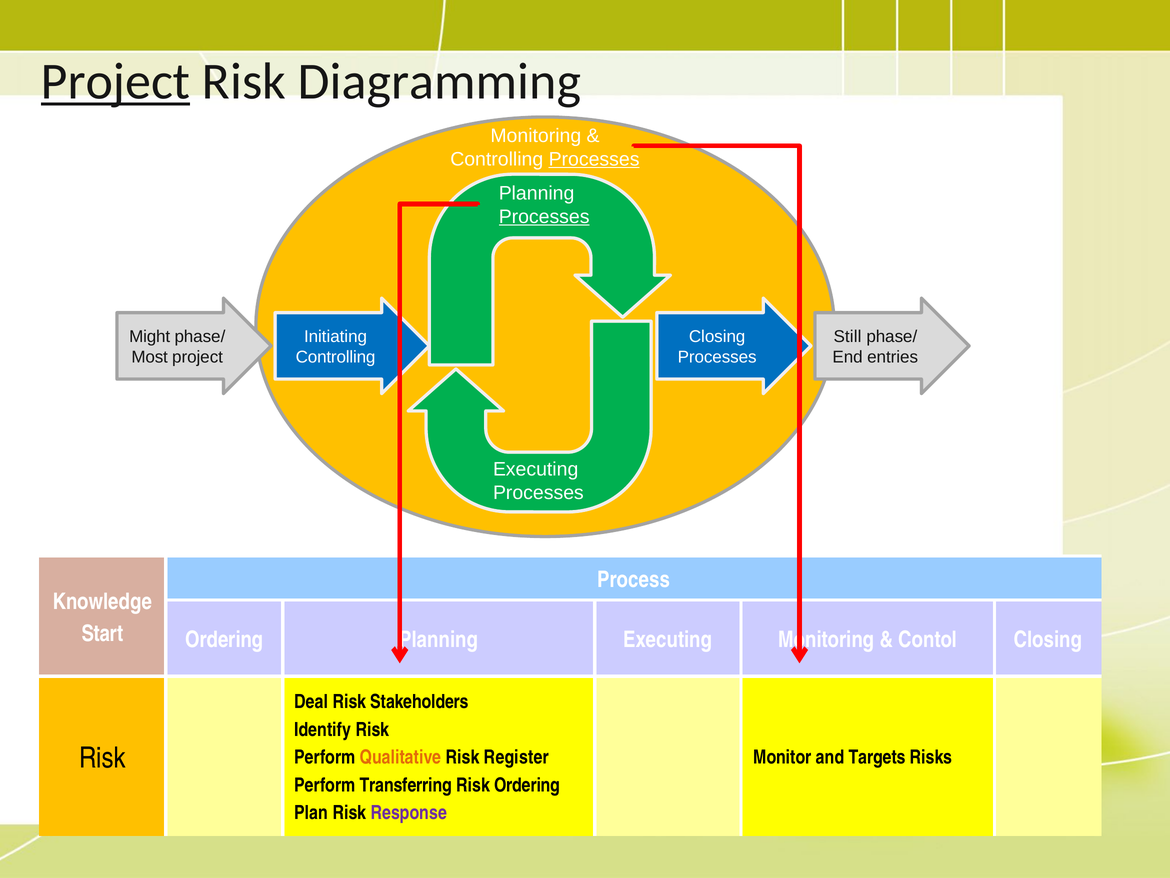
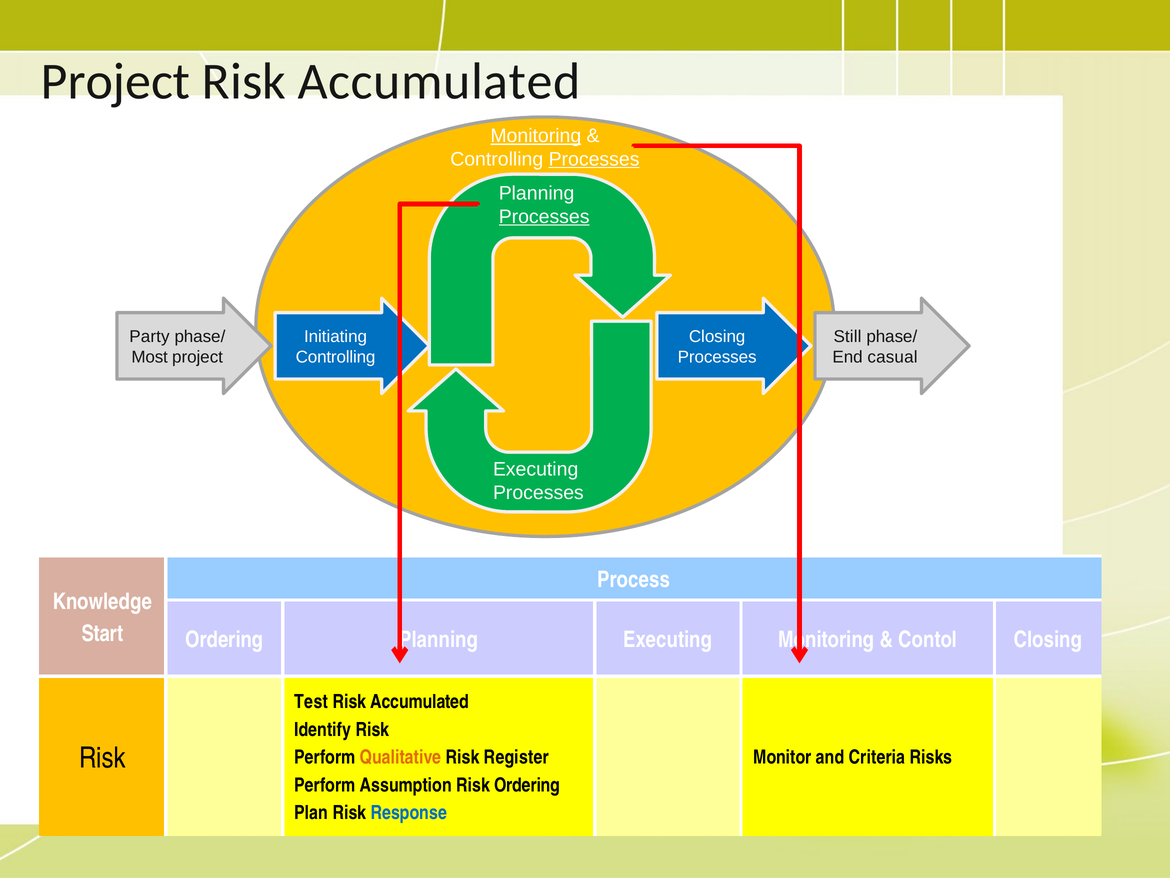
Project underline: present -> none (116, 82)
Diagramming: Diagramming -> Accumulated (439, 82)
Monitoring underline: none -> present (536, 136)
Might: Might -> Party (149, 337)
entries: entries -> casual (893, 357)
Deal: Deal -> Test (311, 702)
Stakeholders: Stakeholders -> Accumulated (420, 702)
Targets: Targets -> Criteria (877, 757)
Transferring: Transferring -> Assumption (406, 785)
Response colour: purple -> blue (409, 812)
